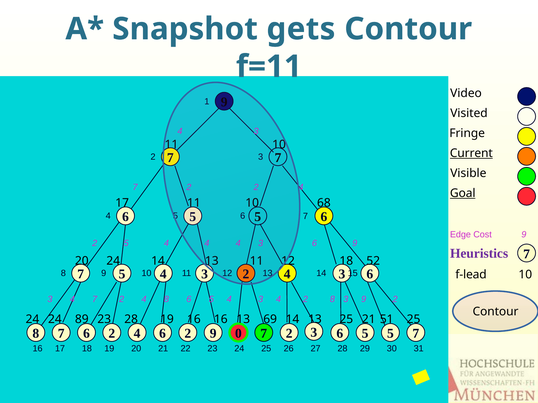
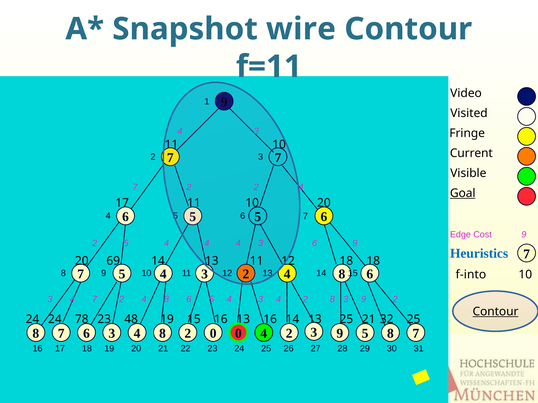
gets: gets -> wire (301, 29)
Current underline: present -> none (471, 153)
68: 68 -> 20 (324, 203)
Heuristics colour: purple -> blue (479, 254)
20 24: 24 -> 69 (113, 261)
18 52: 52 -> 18 (373, 261)
3: 3 -> 8 (342, 274)
f-lead: f-lead -> f-into (471, 275)
Contour underline: none -> present (496, 312)
89: 89 -> 78 (82, 320)
23 28: 28 -> 48 (131, 320)
19 16: 16 -> 15 (194, 320)
13 69: 69 -> 16 (270, 320)
51: 51 -> 32 (387, 320)
7 6 2: 2 -> 3 (112, 334)
6: 6 -> 8 (162, 334)
2 9: 9 -> 0 (213, 334)
0 7: 7 -> 4 (264, 334)
2 6: 6 -> 9 (340, 334)
3 5 5: 5 -> 8 (390, 334)
